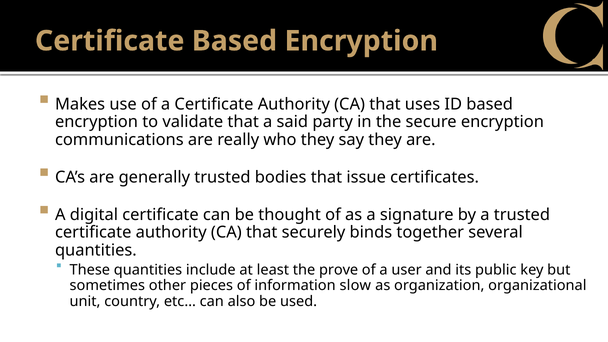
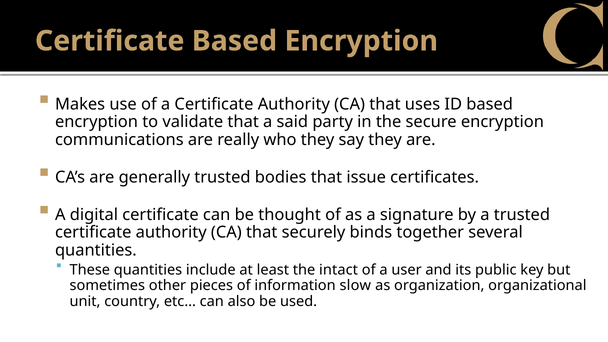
prove: prove -> intact (339, 270)
